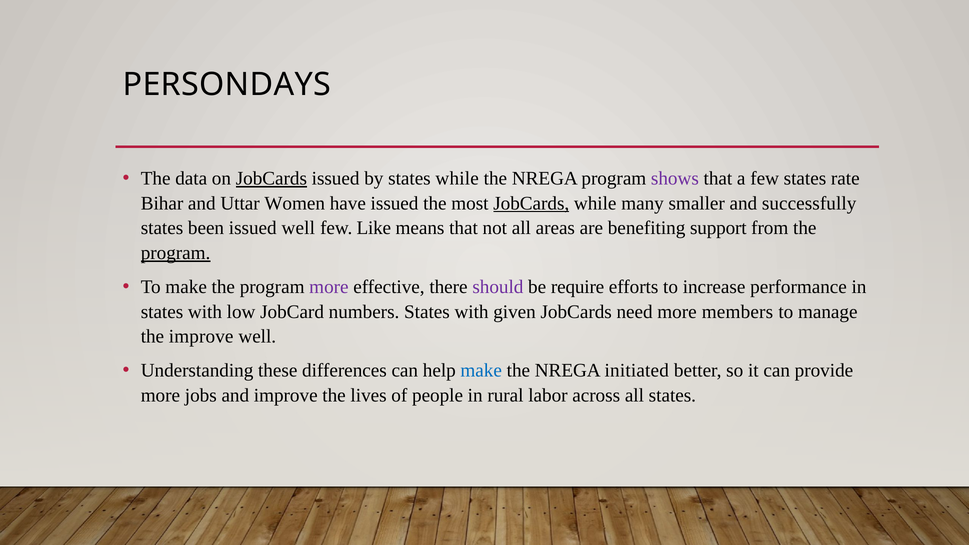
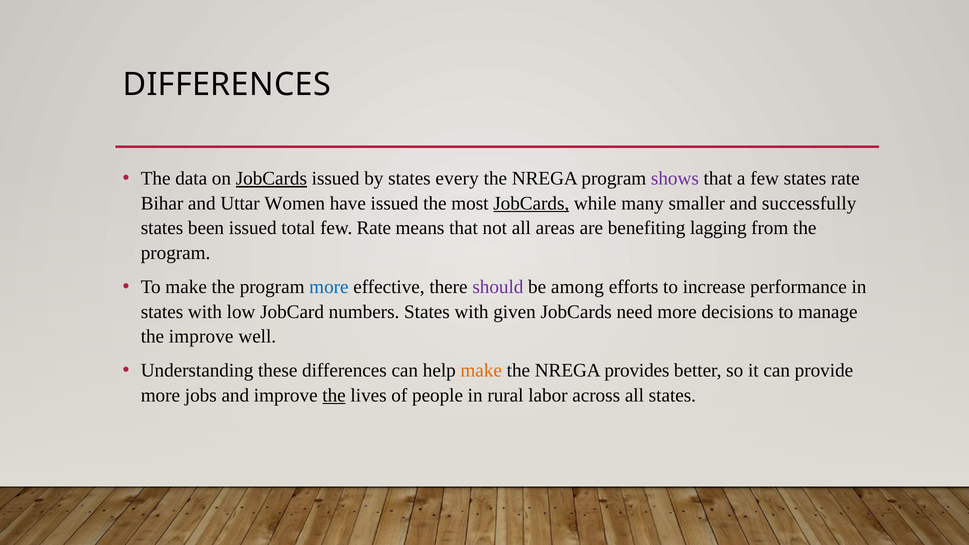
PERSONDAYS: PERSONDAYS -> DIFFERENCES (227, 85)
states while: while -> every (457, 179)
issued well: well -> total (298, 228)
few Like: Like -> Rate (374, 228)
support: support -> lagging (718, 228)
program underline: present -> none (176, 253)
more colour: purple -> blue (329, 287)
require: require -> among (577, 287)
members: members -> decisions (737, 312)
make colour: blue -> orange (481, 370)
initiated: initiated -> provides (637, 370)
the underline: none -> present (334, 395)
